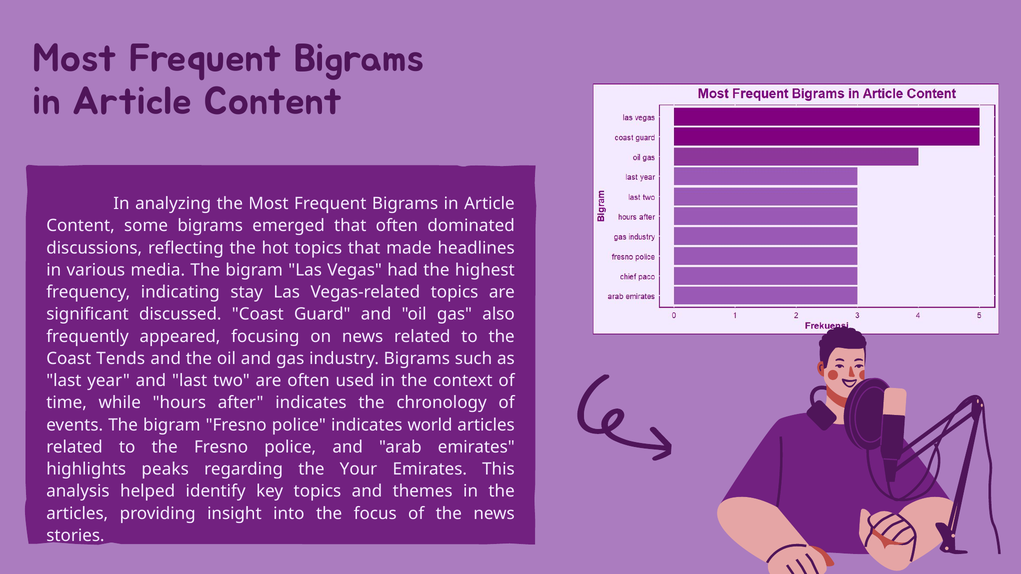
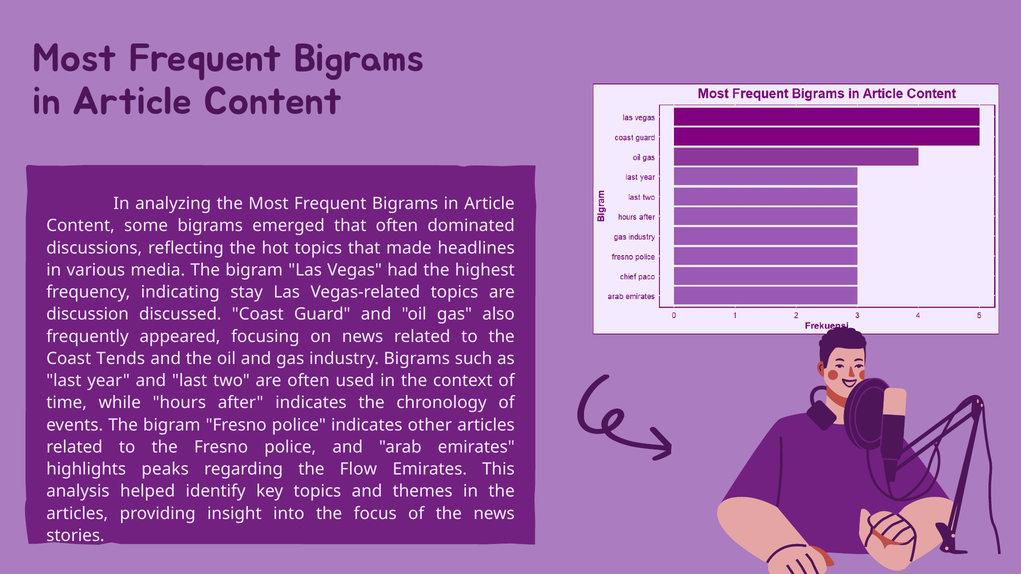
significant: significant -> discussion (88, 315)
world: world -> other (430, 425)
Your: Your -> Flow (358, 469)
